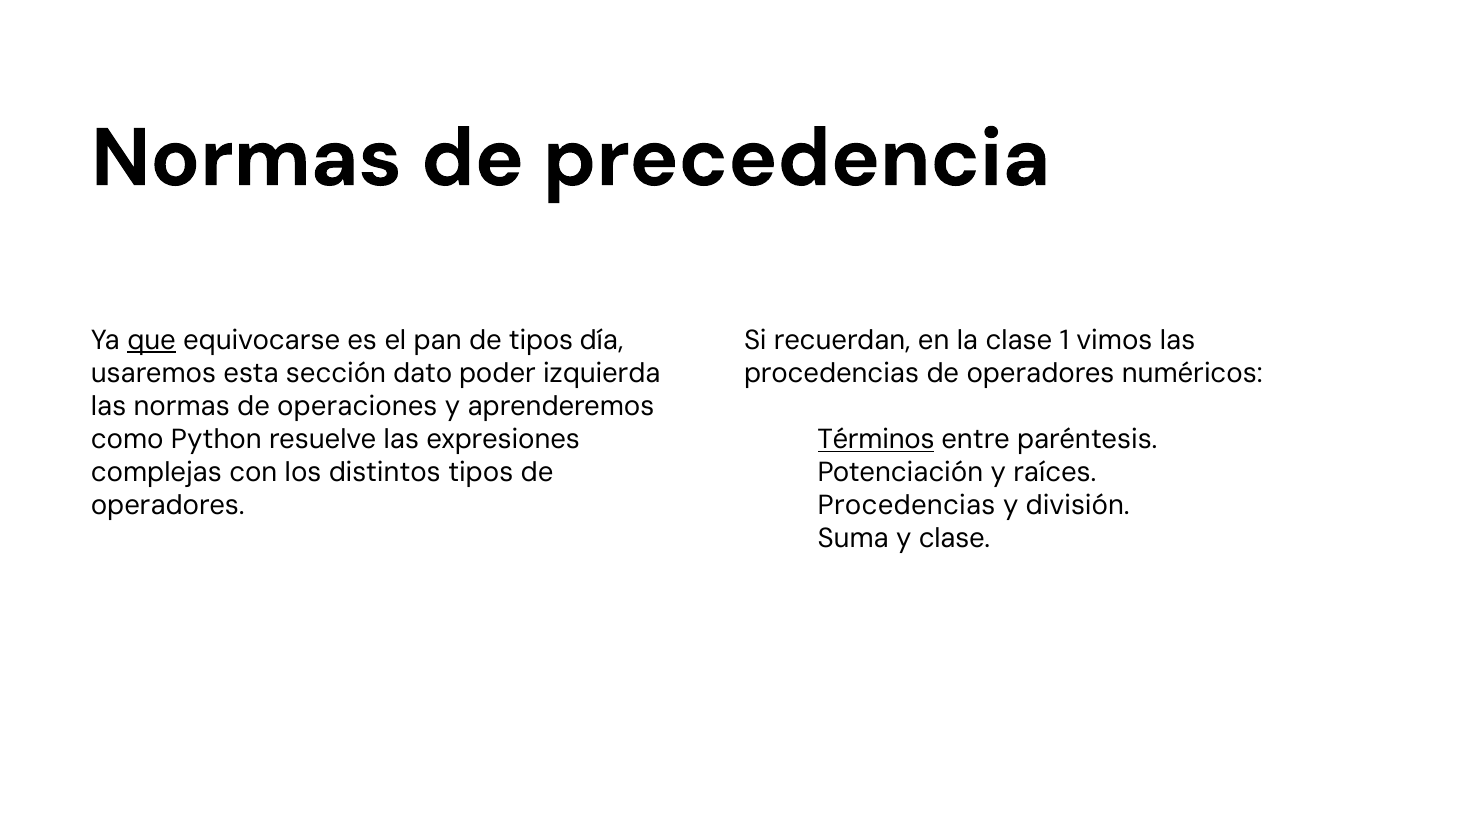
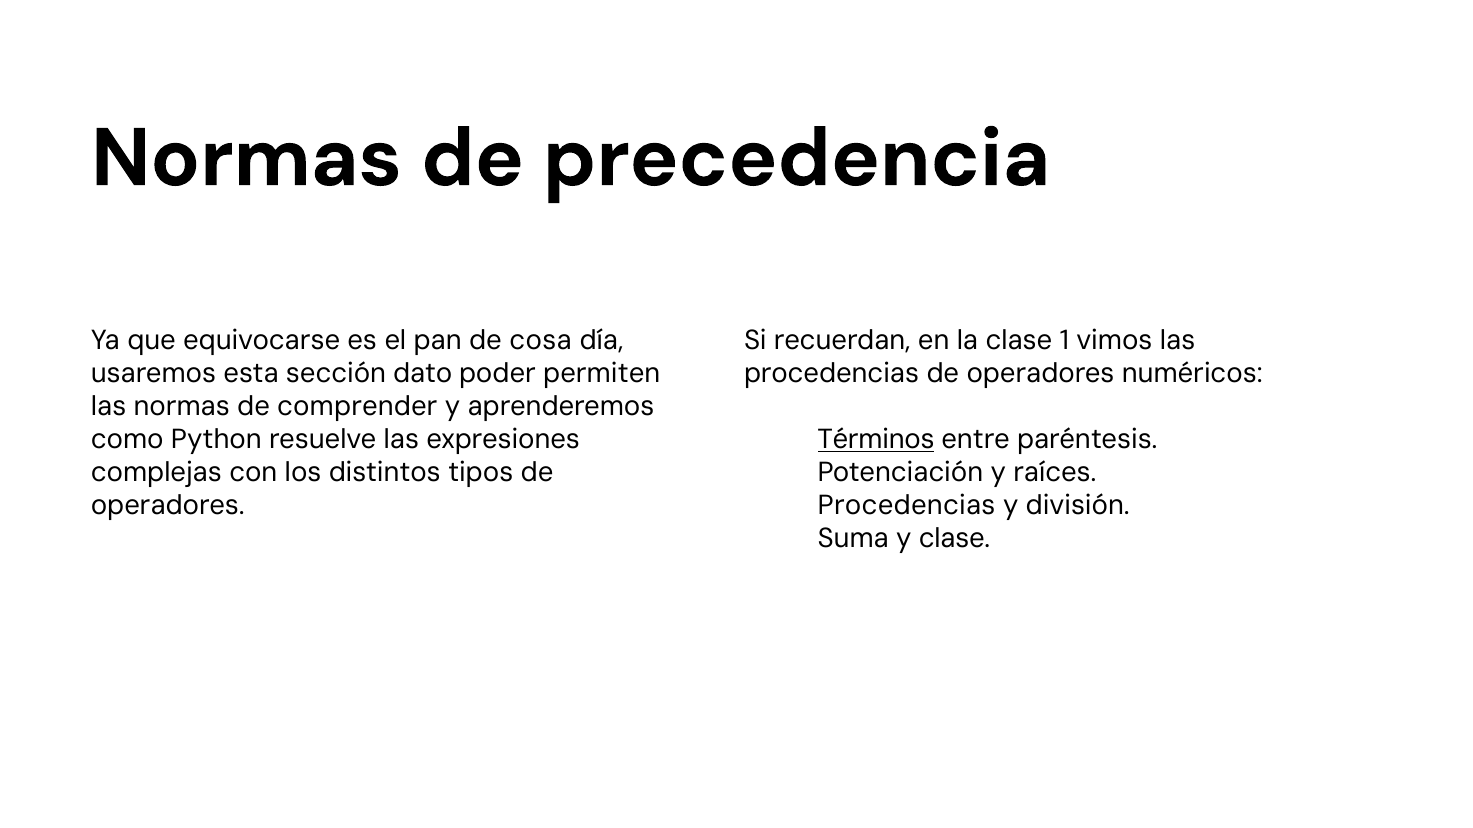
que underline: present -> none (152, 341)
de tipos: tipos -> cosa (541, 341)
izquierda: izquierda -> permiten (602, 374)
operaciones: operaciones -> comprender (357, 407)
